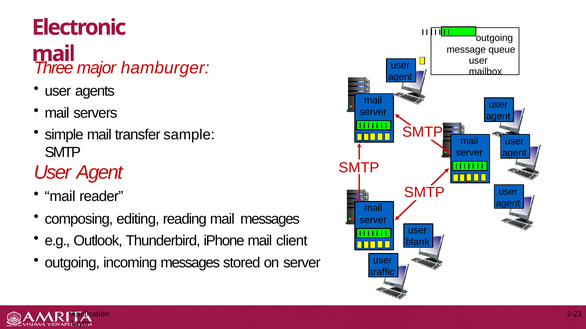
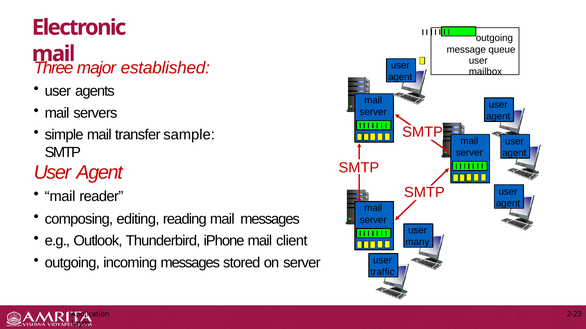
hamburger: hamburger -> established (165, 68)
blank: blank -> many (417, 243)
